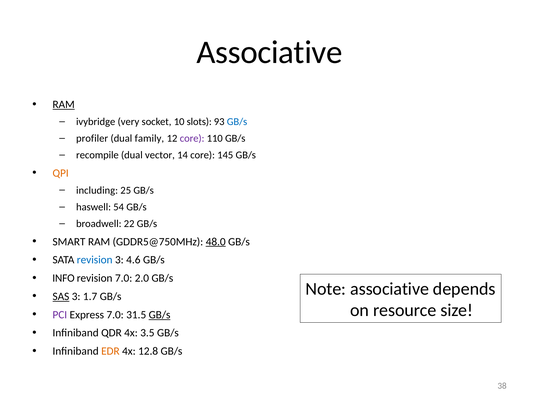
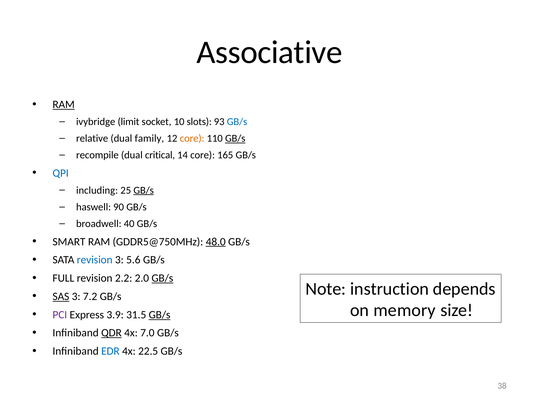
very: very -> limit (128, 122)
profiler: profiler -> relative (92, 139)
core colour: purple -> orange (192, 139)
GB/s underline: none -> present (235, 139)
vector: vector -> critical (160, 155)
145: 145 -> 165 (225, 155)
QPI colour: orange -> blue (61, 173)
GB/s underline: none -> present (144, 190)
54: 54 -> 90 (119, 207)
22: 22 -> 40 (129, 224)
4.6: 4.6 -> 5.6 (133, 260)
INFO: INFO -> FULL (63, 278)
revision 7.0: 7.0 -> 2.2 (124, 278)
GB/s underline: none -> present (162, 278)
Note associative: associative -> instruction (390, 289)
1.7: 1.7 -> 7.2 (90, 297)
resource: resource -> memory (405, 311)
Express 7.0: 7.0 -> 3.9 (115, 315)
QDR underline: none -> present (111, 333)
3.5: 3.5 -> 7.0 (147, 333)
EDR colour: orange -> blue (110, 351)
12.8: 12.8 -> 22.5 (148, 351)
